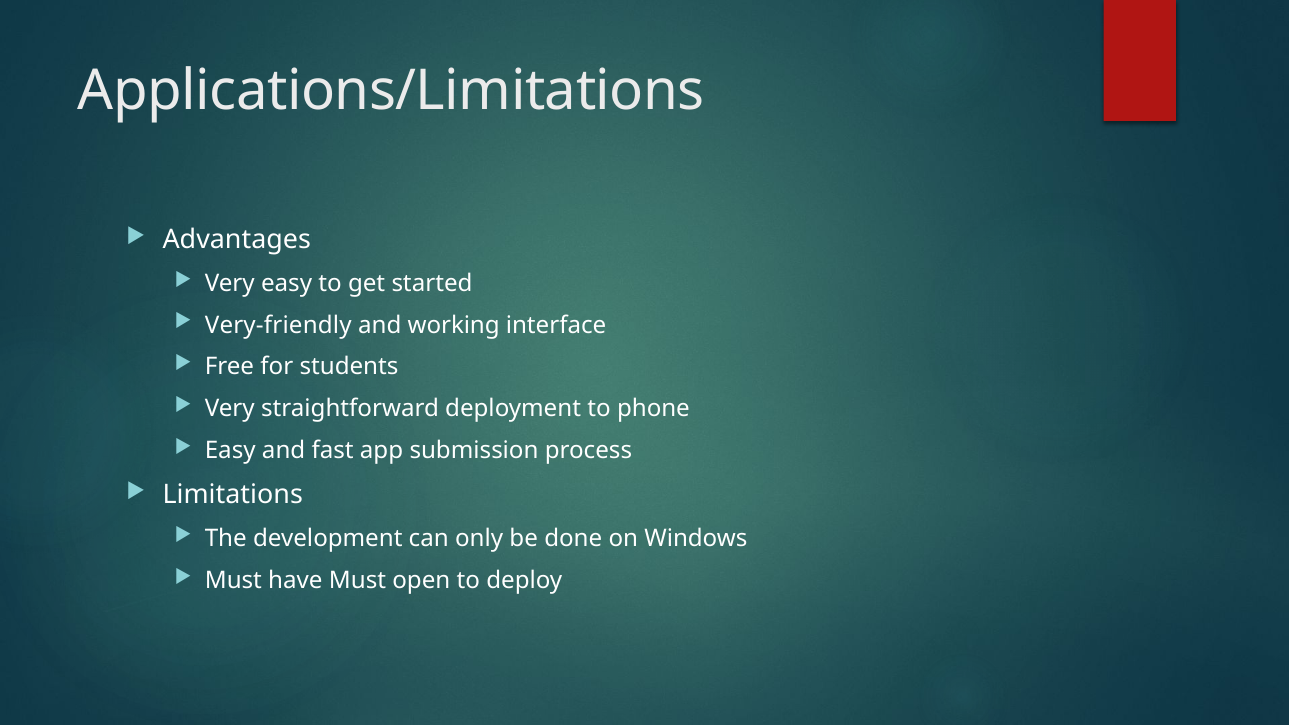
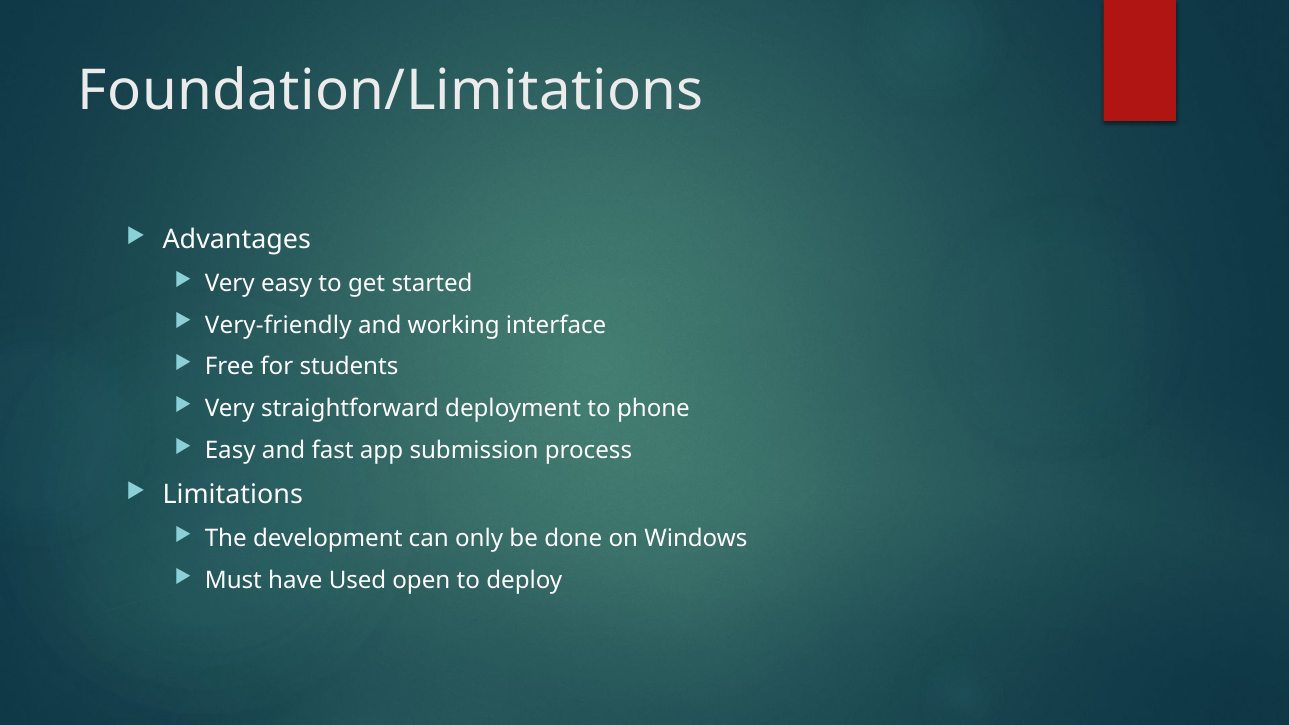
Applications/Limitations: Applications/Limitations -> Foundation/Limitations (391, 91)
have Must: Must -> Used (358, 580)
